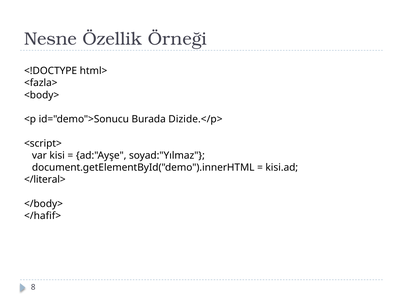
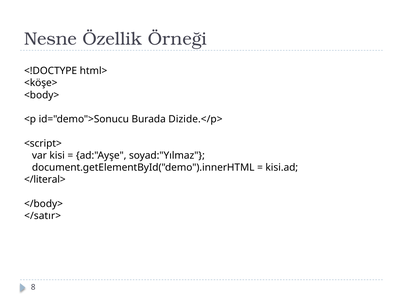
<fazla>: <fazla> -> <köşe> (41, 83)
</hafif>: </hafif> -> </satır> (43, 216)
